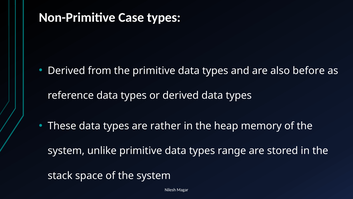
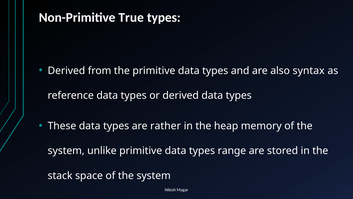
Case: Case -> True (131, 17)
before: before -> syntax (309, 70)
